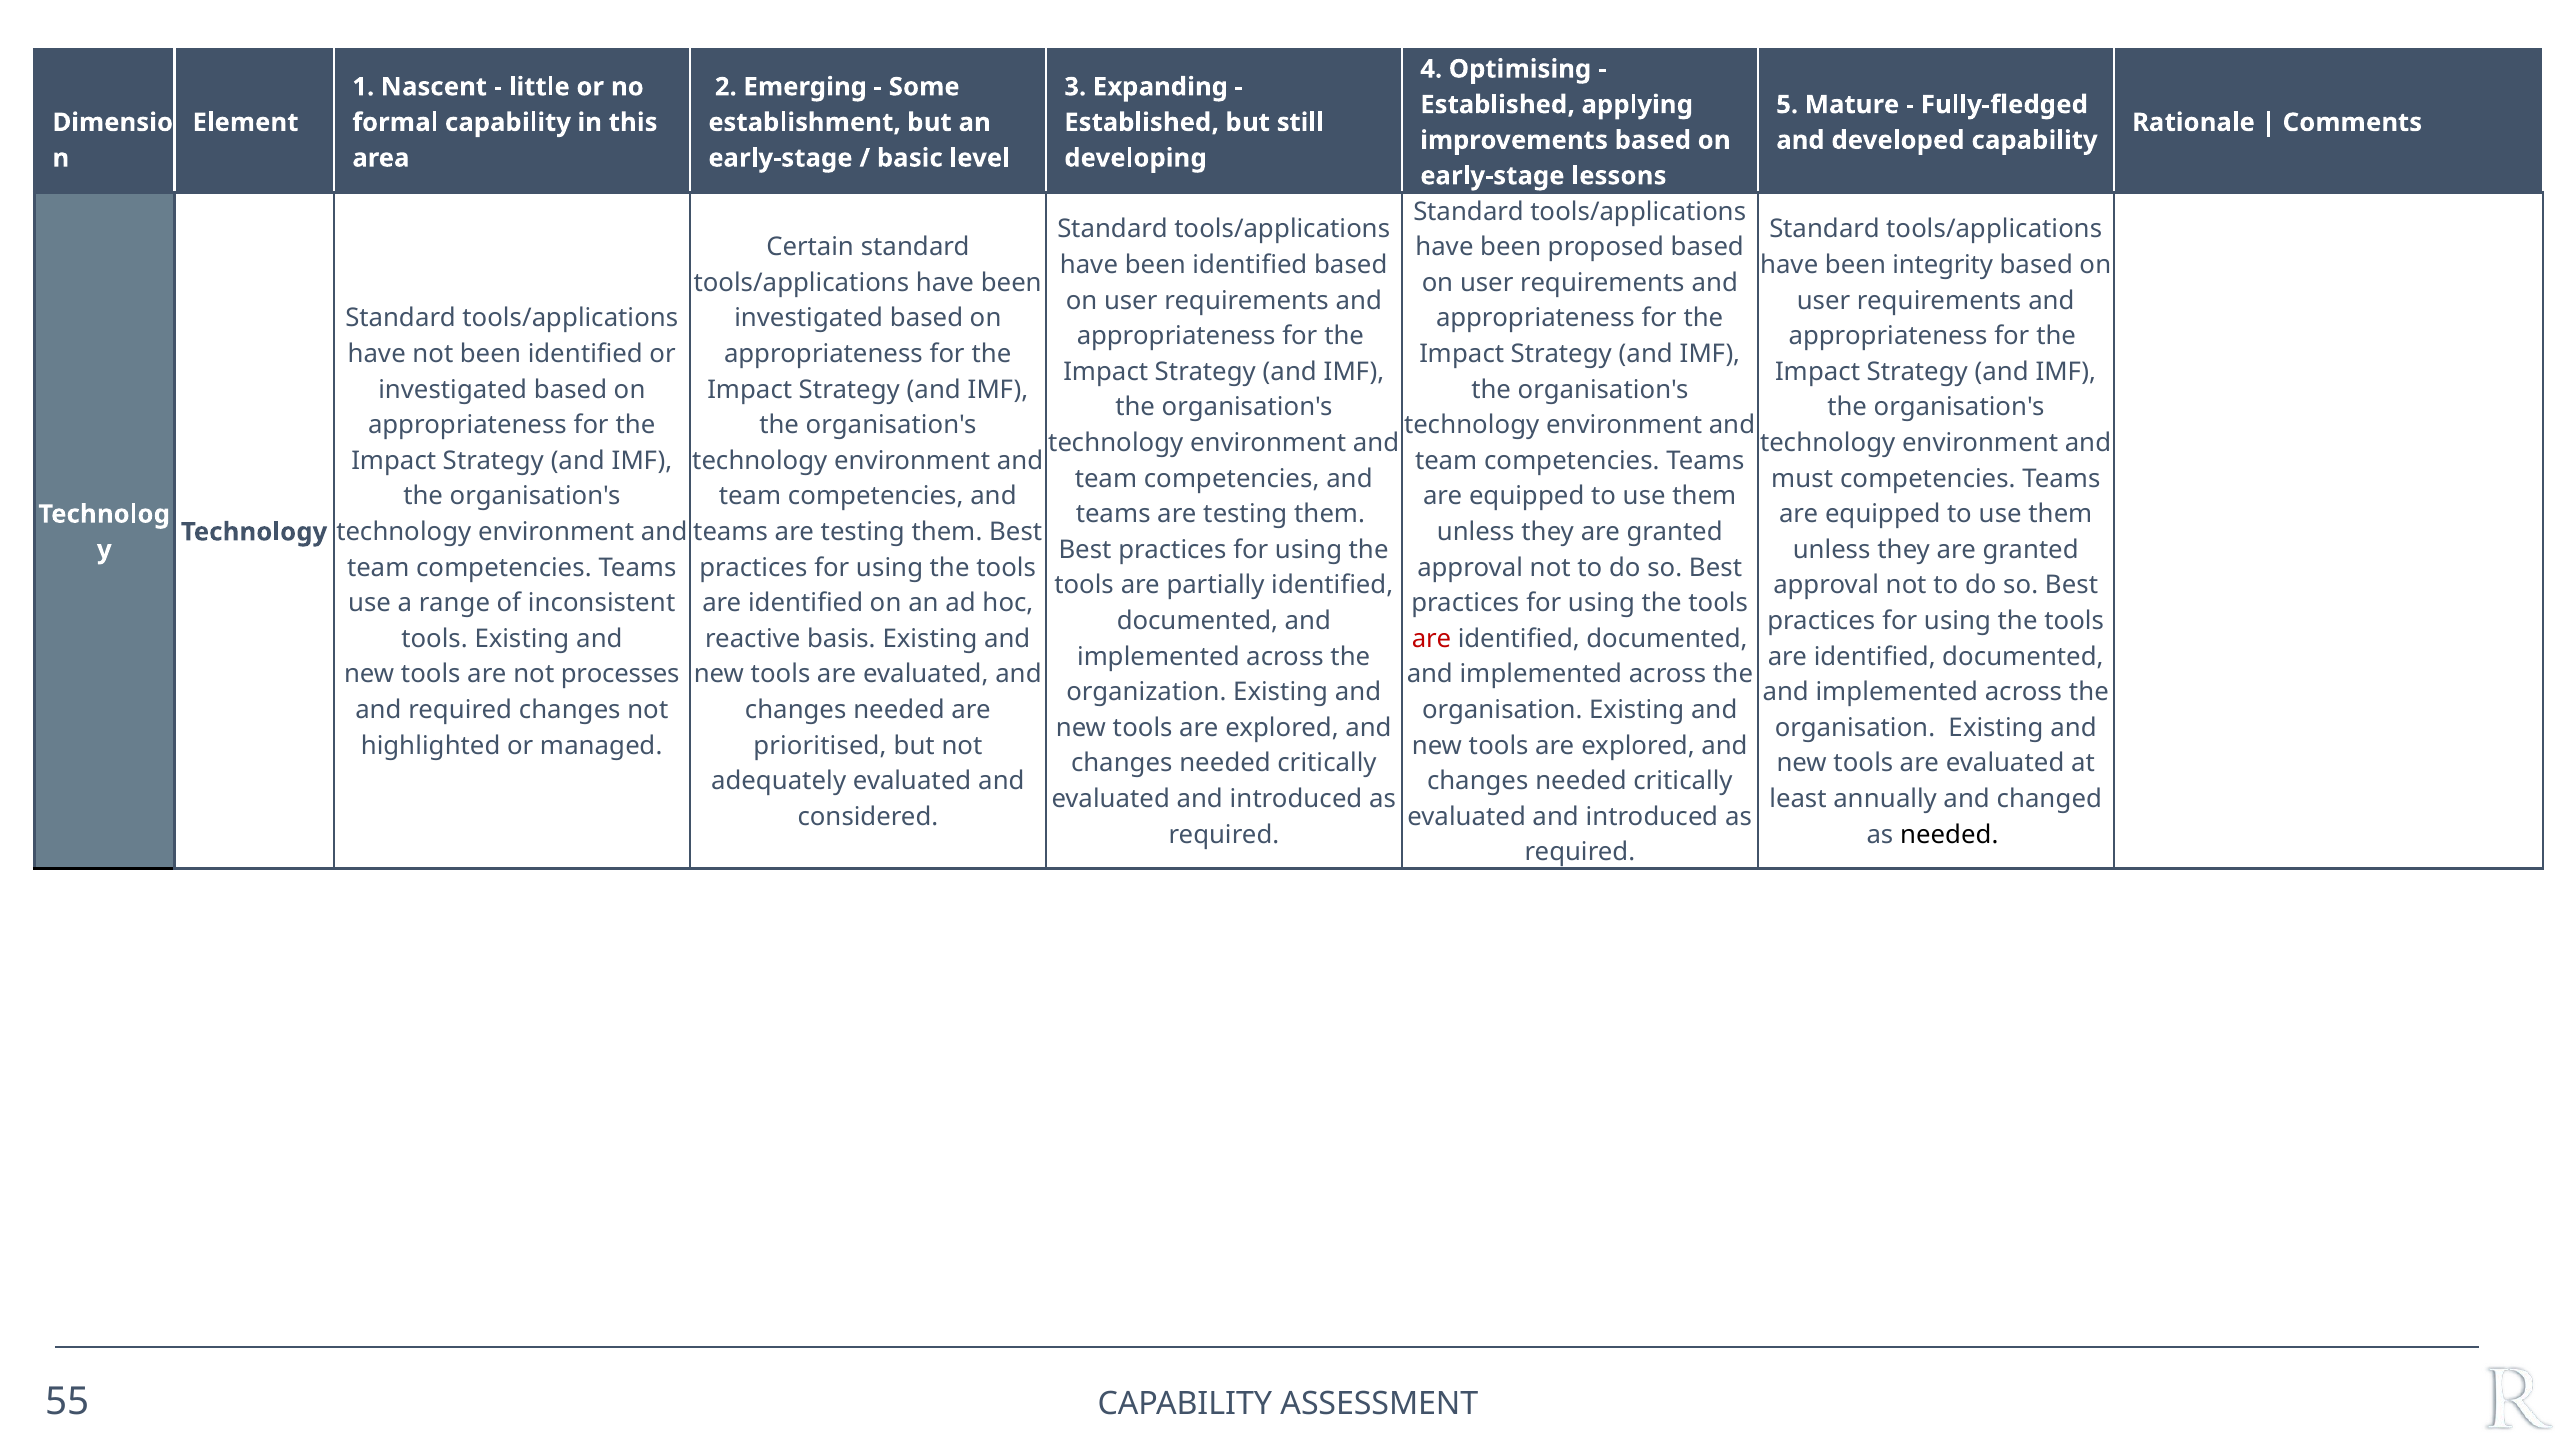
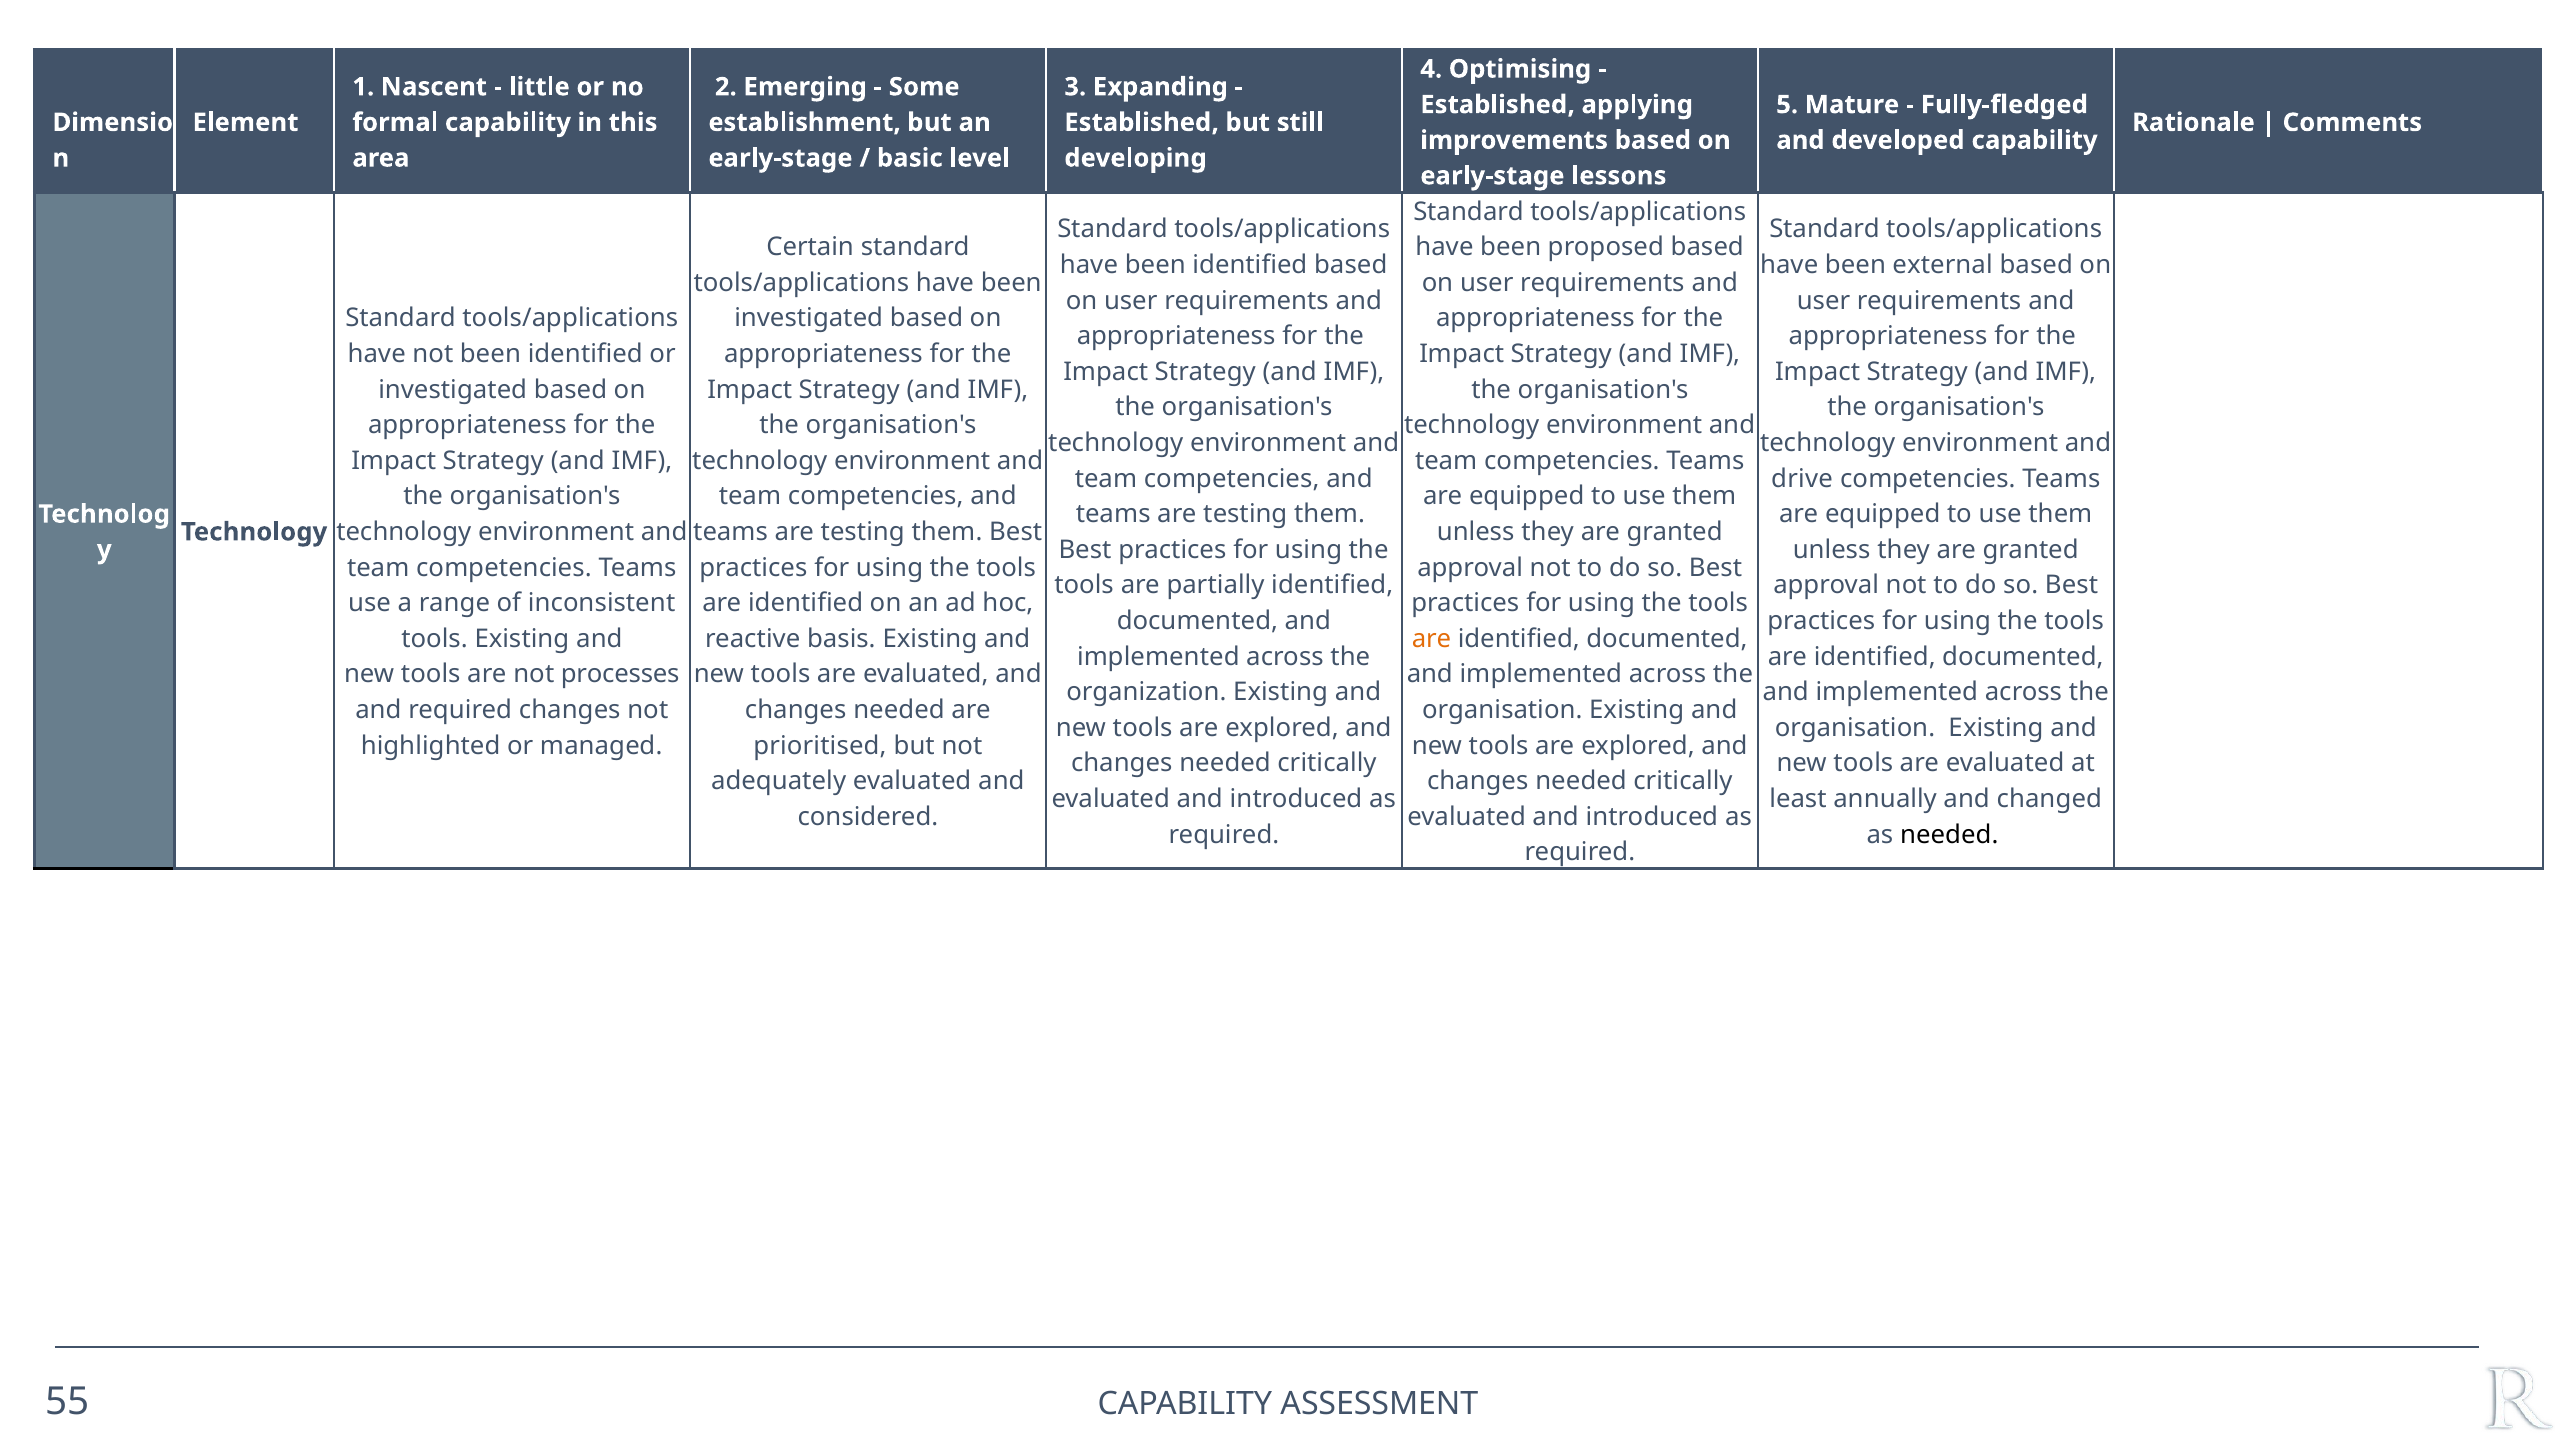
integrity: integrity -> external (1943, 265)
must: must -> drive (1802, 479)
are colour: red -> orange (1432, 639)
